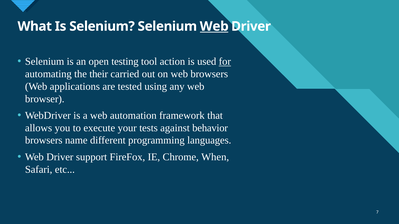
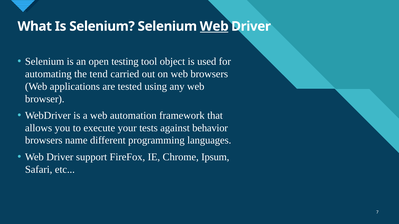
action: action -> object (172, 62)
for underline: present -> none (225, 62)
their: their -> tend (99, 74)
When: When -> Ipsum (215, 157)
